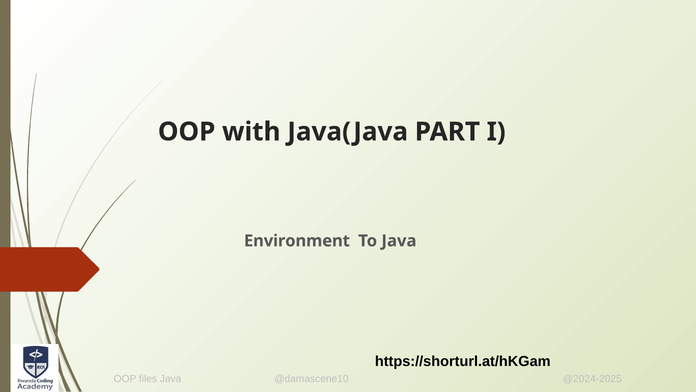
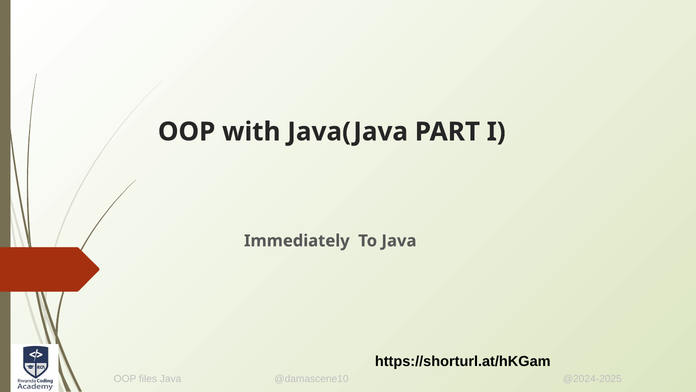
Environment: Environment -> Immediately (297, 241)
